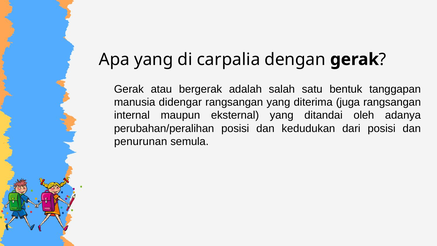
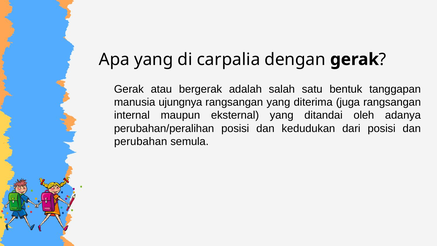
didengar: didengar -> ujungnya (180, 102)
penurunan: penurunan -> perubahan (141, 141)
